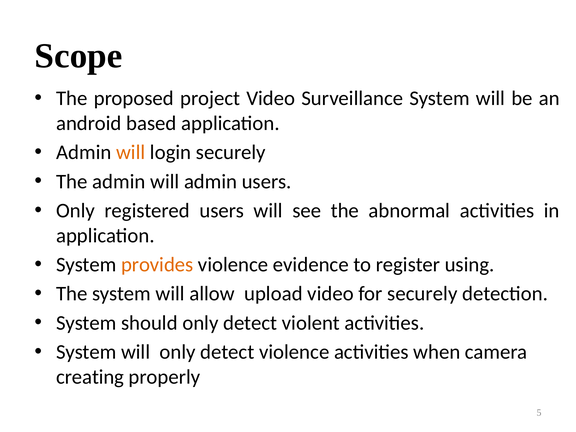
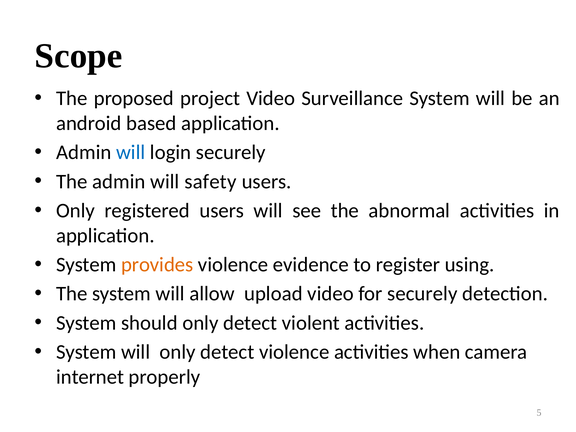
will colour: orange -> blue (131, 152)
will admin: admin -> safety (210, 182)
creating: creating -> internet (90, 377)
